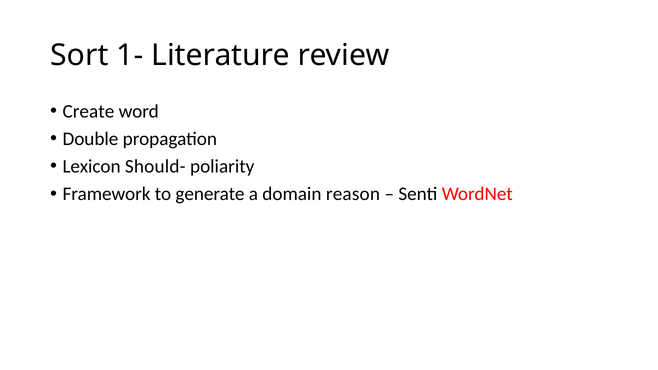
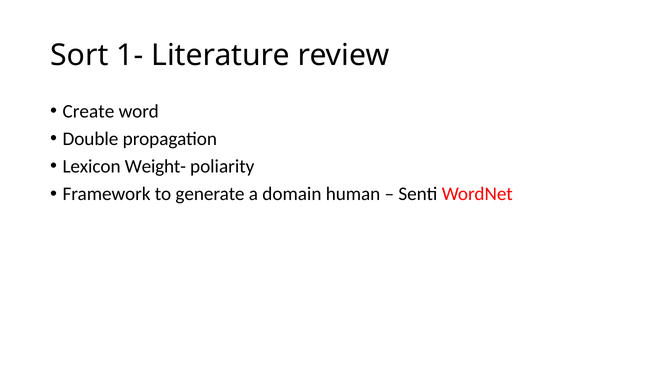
Should-: Should- -> Weight- (155, 166)
reason: reason -> human (353, 194)
